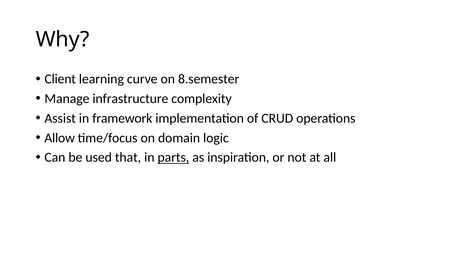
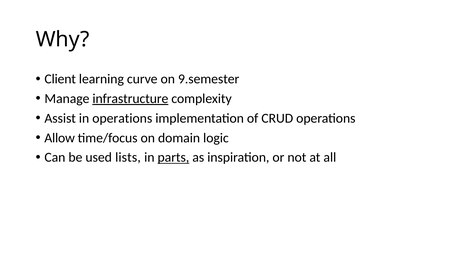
8.semester: 8.semester -> 9.semester (209, 79)
infrastructure underline: none -> present (130, 99)
in framework: framework -> operations (122, 118)
that: that -> lists (128, 158)
